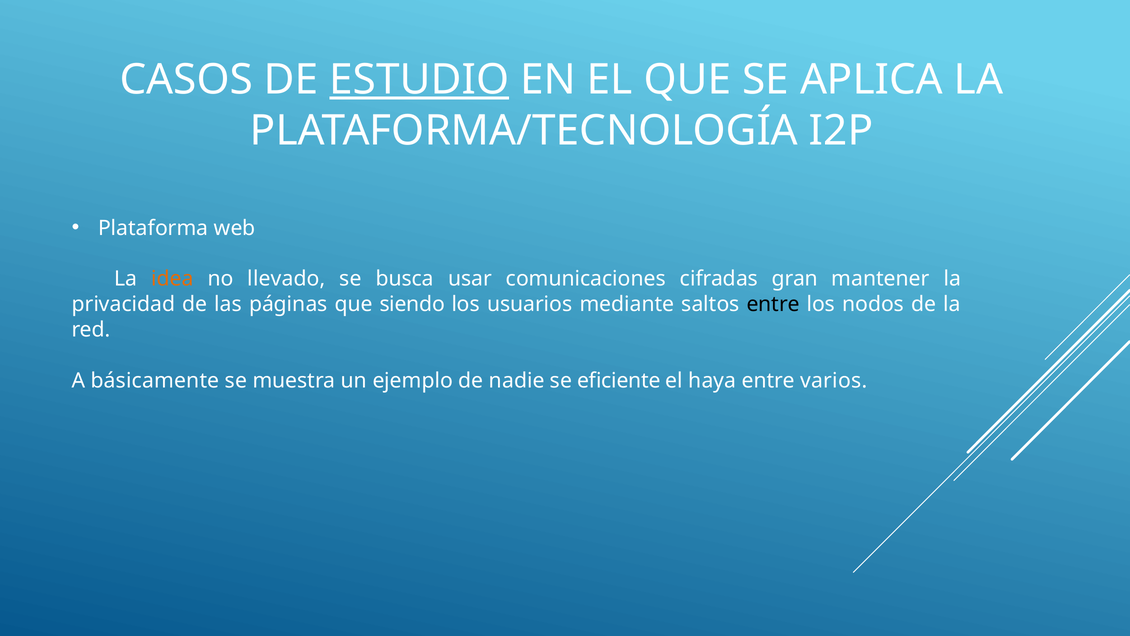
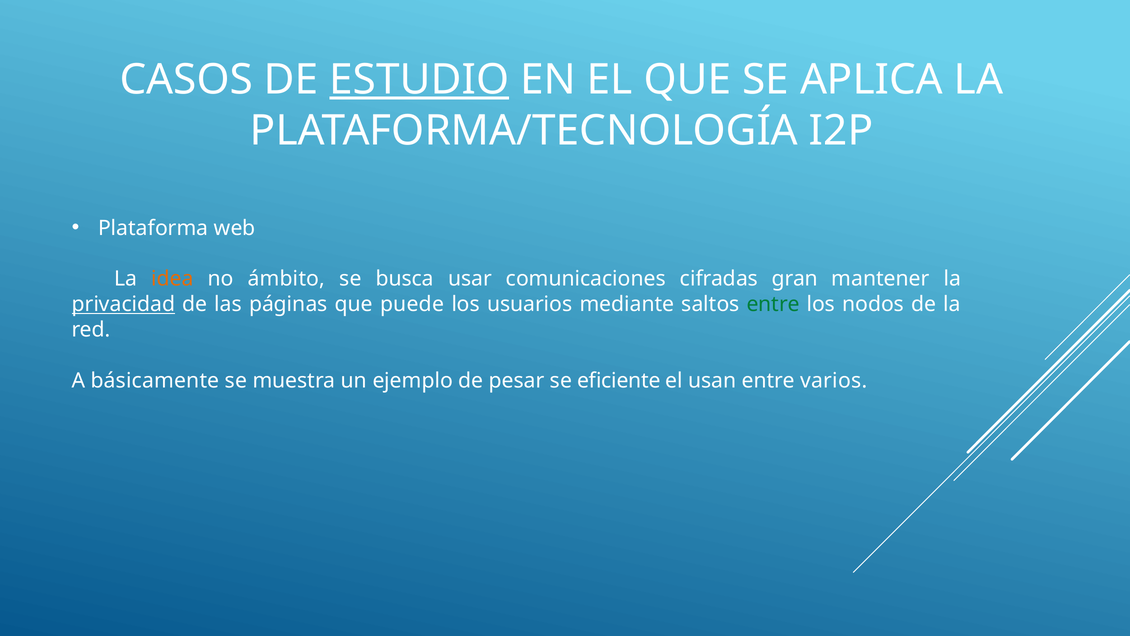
llevado: llevado -> ámbito (286, 279)
privacidad underline: none -> present (123, 304)
siendo: siendo -> puede (412, 304)
entre colour: black -> green (773, 304)
nadie: nadie -> pesar (517, 380)
haya: haya -> usan (712, 380)
